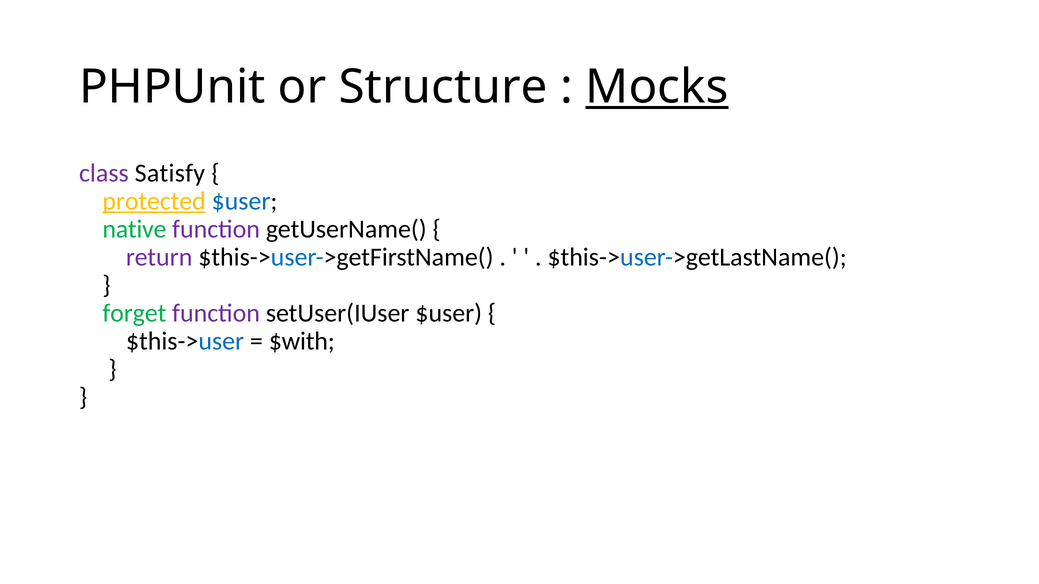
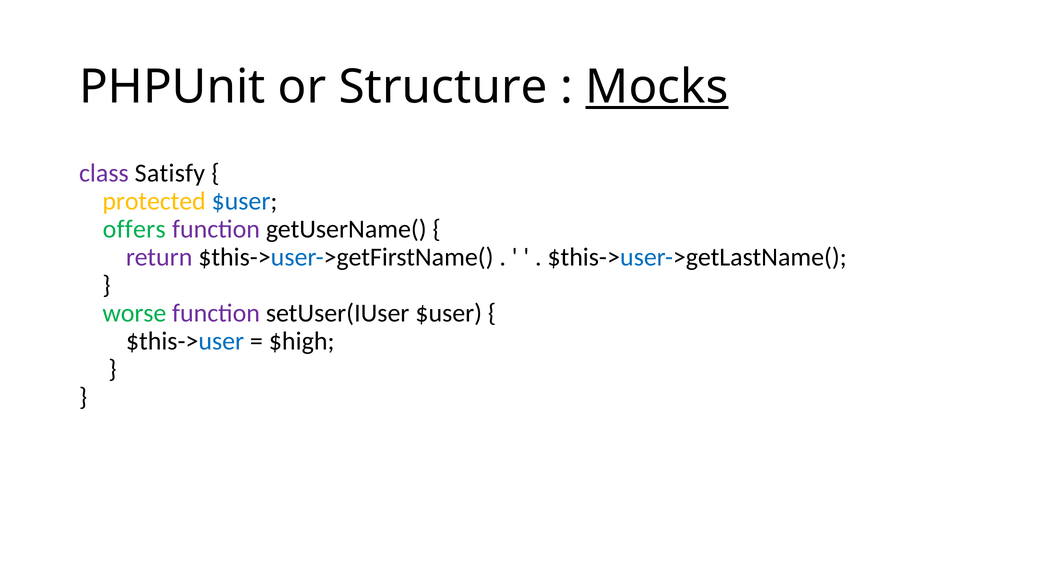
protected underline: present -> none (154, 201)
native: native -> offers (134, 229)
forget: forget -> worse (134, 313)
$with: $with -> $high (302, 342)
